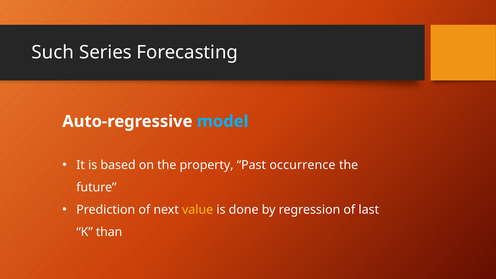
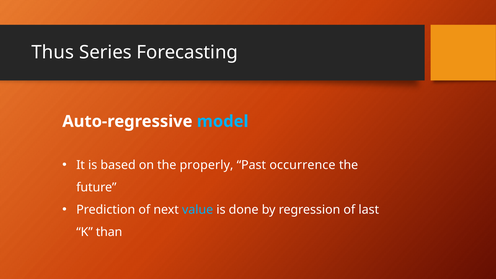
Such: Such -> Thus (53, 53)
property: property -> properly (206, 165)
value colour: yellow -> light blue (198, 210)
